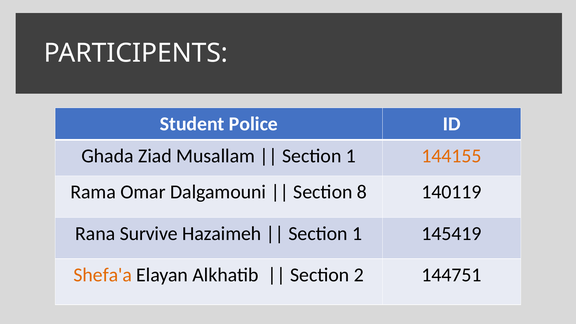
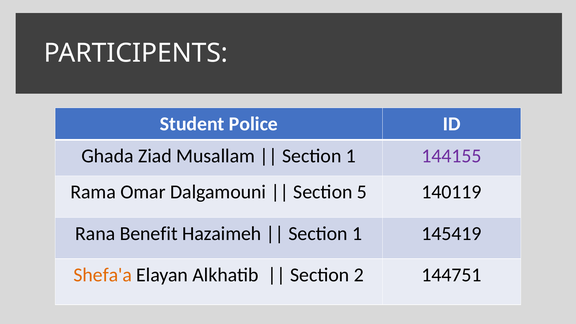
144155 colour: orange -> purple (452, 156)
8: 8 -> 5 (362, 192)
Survive: Survive -> Benefit (149, 234)
